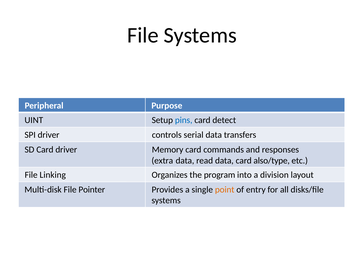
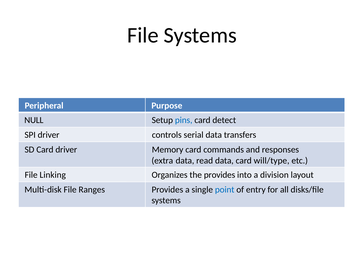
UINT: UINT -> NULL (34, 120)
also/type: also/type -> will/type (272, 161)
program: program -> provides (220, 175)
Pointer: Pointer -> Ranges (92, 190)
point colour: orange -> blue (225, 190)
